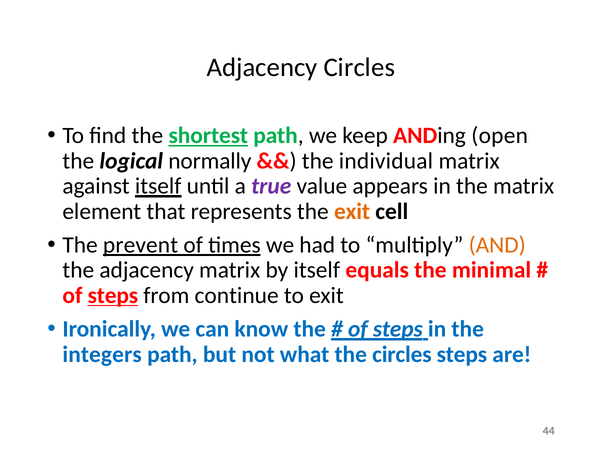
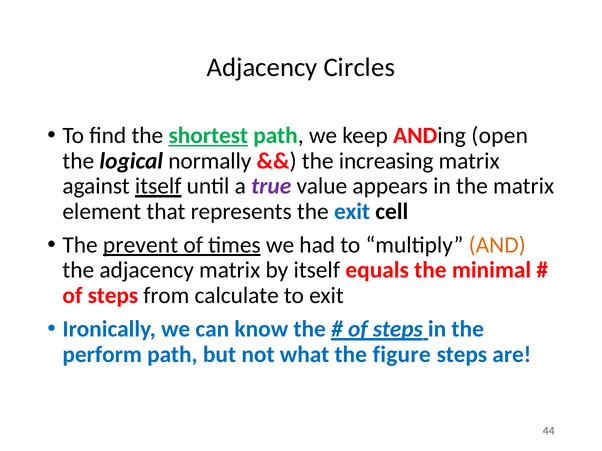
individual: individual -> increasing (386, 161)
exit colour: orange -> blue (352, 212)
steps underline: present -> none (113, 296)
continue: continue -> calculate (237, 296)
integers: integers -> perform (102, 355)
the circles: circles -> figure (402, 355)
